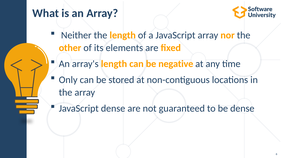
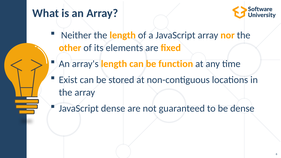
negative: negative -> function (176, 64)
Only: Only -> Exist (68, 80)
